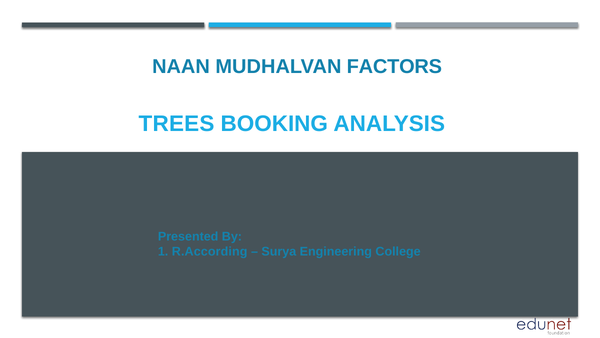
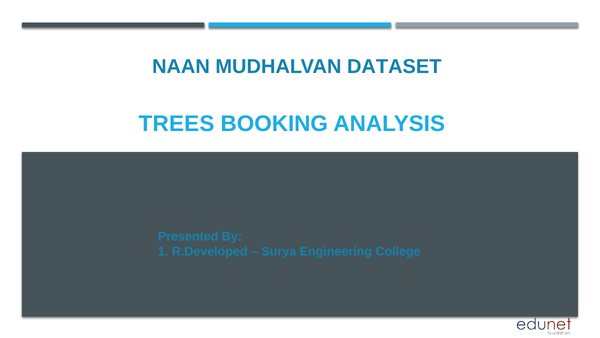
FACTORS: FACTORS -> DATASET (394, 67)
R.According: R.According -> R.Developed (210, 251)
